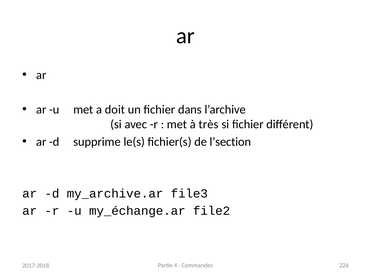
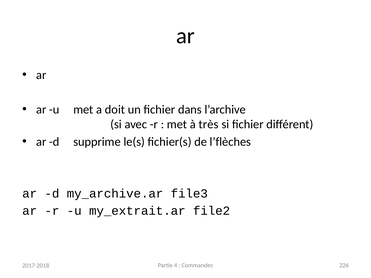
l’section: l’section -> l’flèches (230, 142)
my_échange.ar: my_échange.ar -> my_extrait.ar (137, 211)
